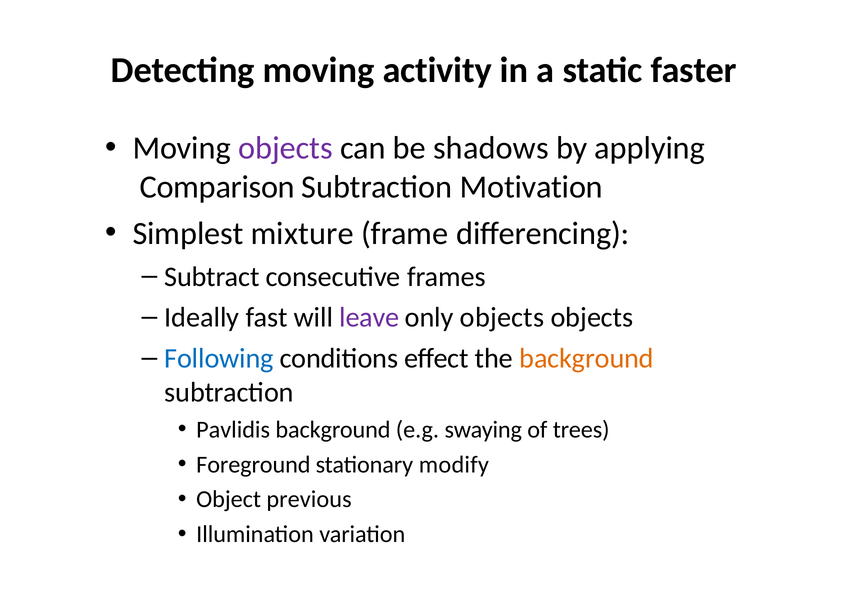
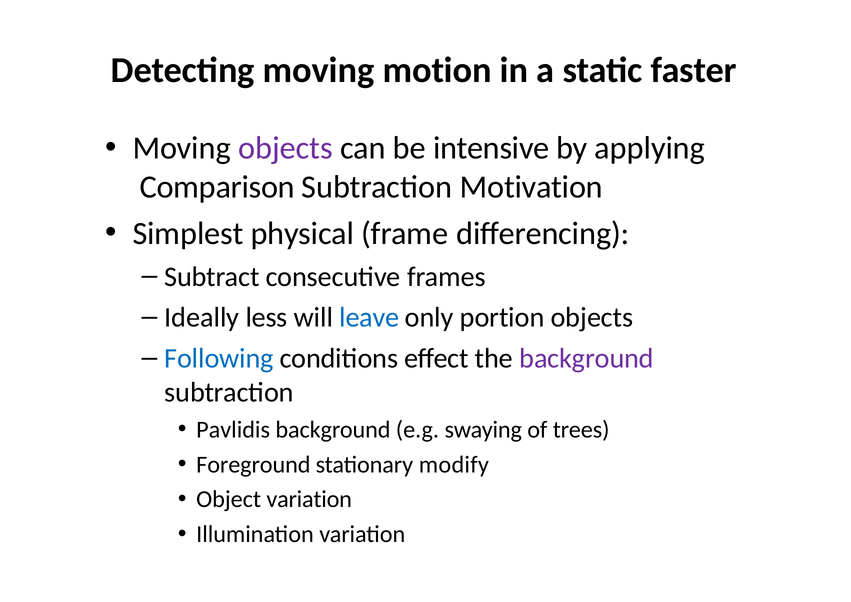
activity: activity -> motion (437, 70)
shadows: shadows -> intensive (491, 148)
mixture: mixture -> physical (302, 233)
fast: fast -> less (267, 317)
leave colour: purple -> blue (369, 317)
only objects: objects -> portion (502, 317)
background colour: orange -> purple (587, 358)
Object previous: previous -> variation (309, 499)
